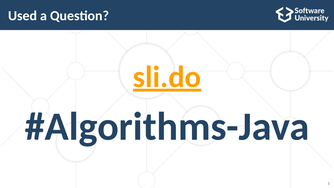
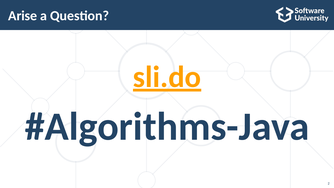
Used: Used -> Arise (23, 16)
